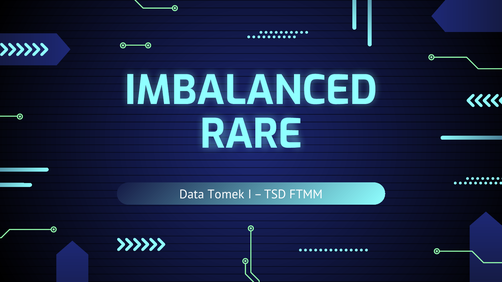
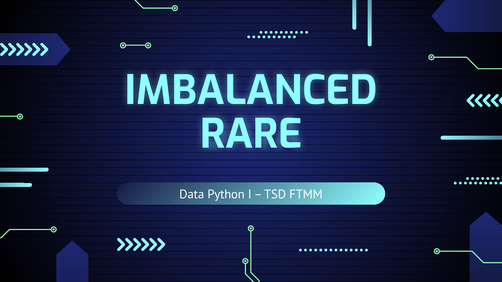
Tomek: Tomek -> Python (226, 195)
